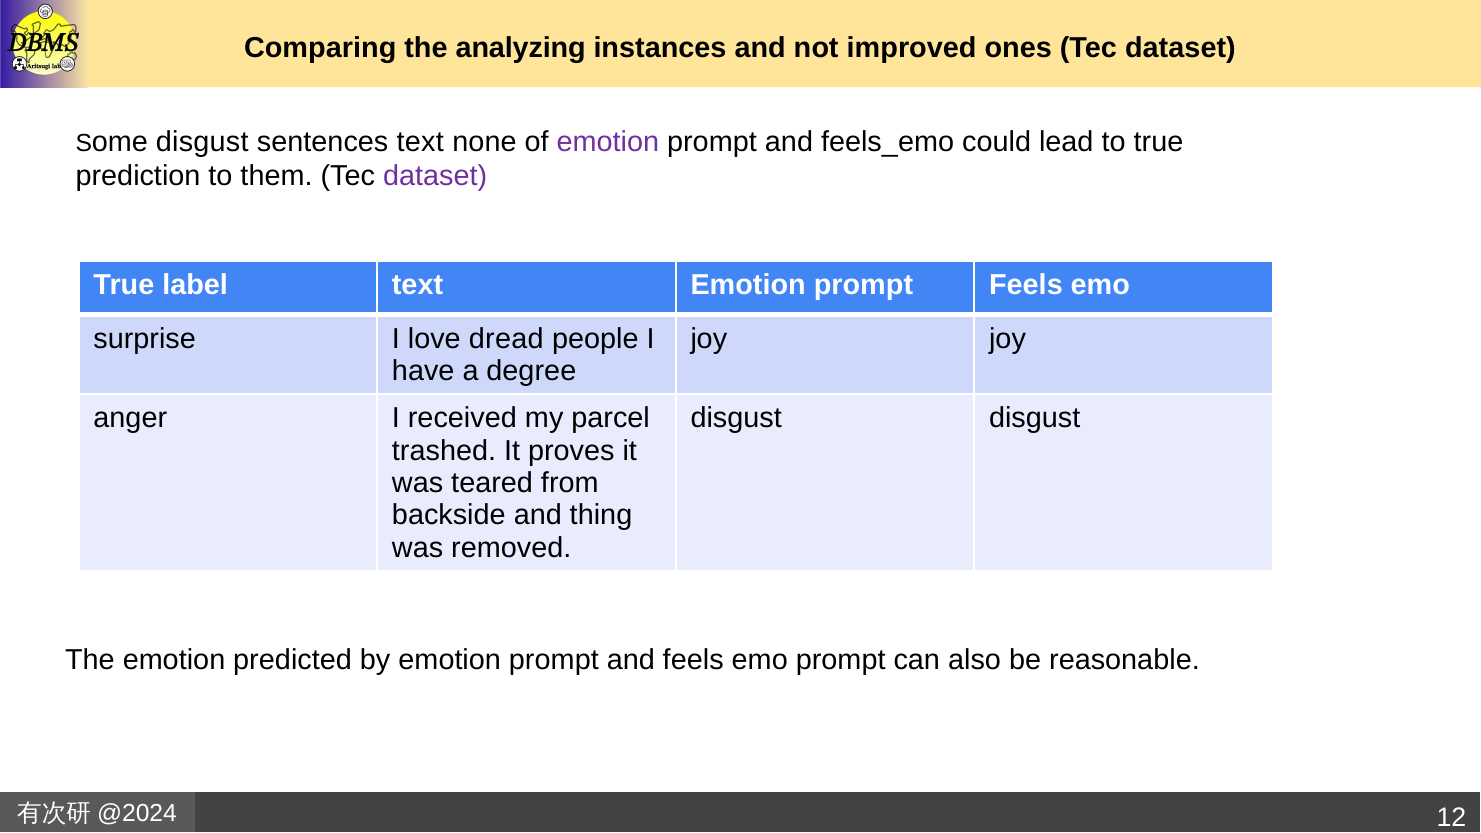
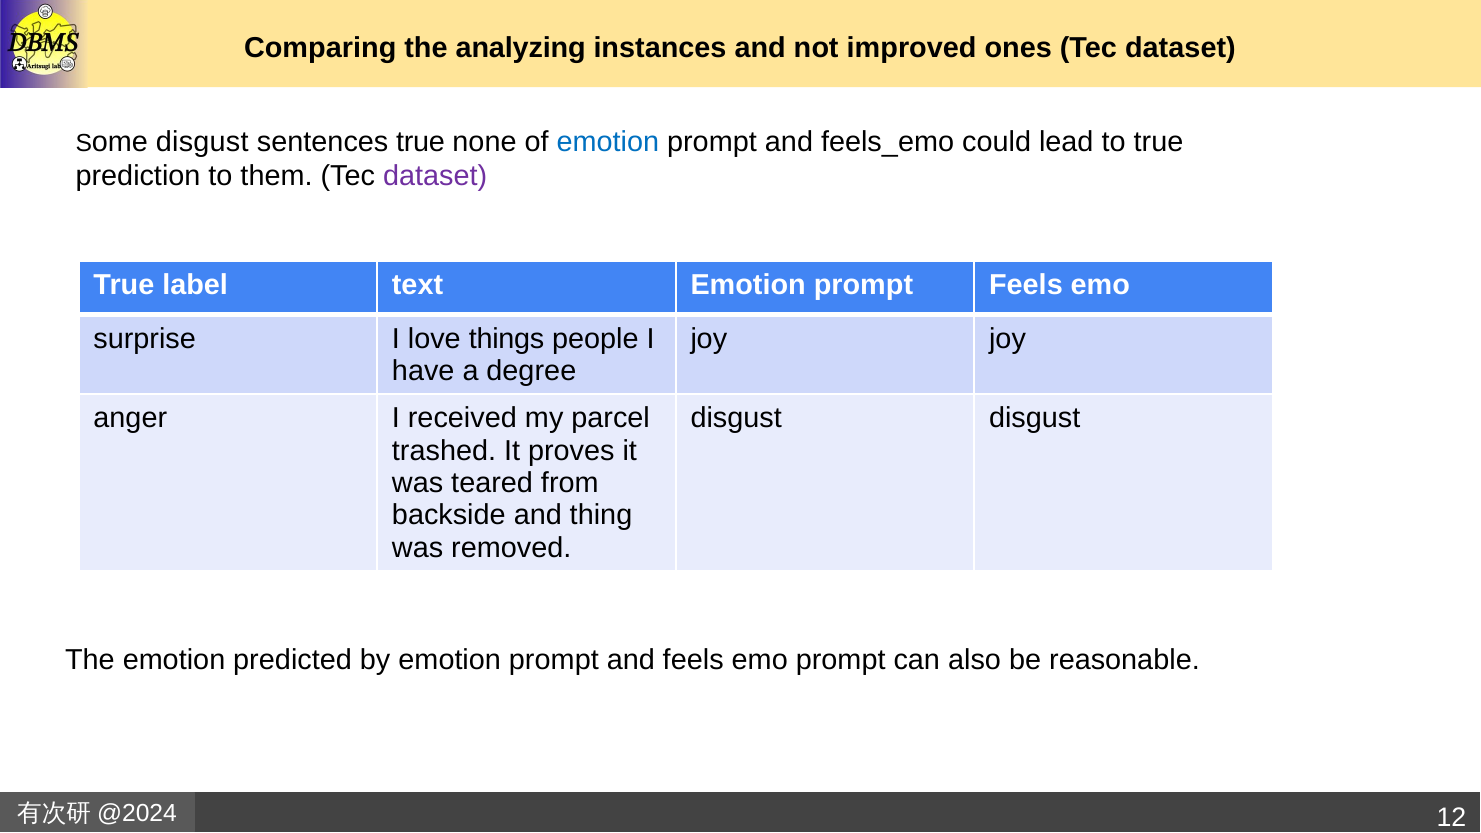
sentences text: text -> true (420, 142)
emotion colour: purple -> blue (608, 142)
dread: dread -> things (507, 339)
